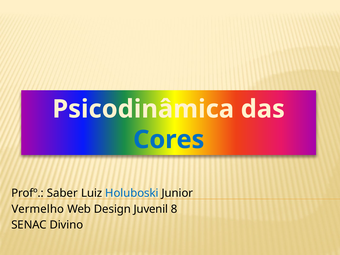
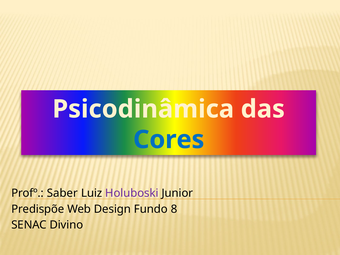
Holuboski colour: blue -> purple (132, 193)
Vermelho: Vermelho -> Predispõe (38, 209)
Juvenil: Juvenil -> Fundo (151, 209)
